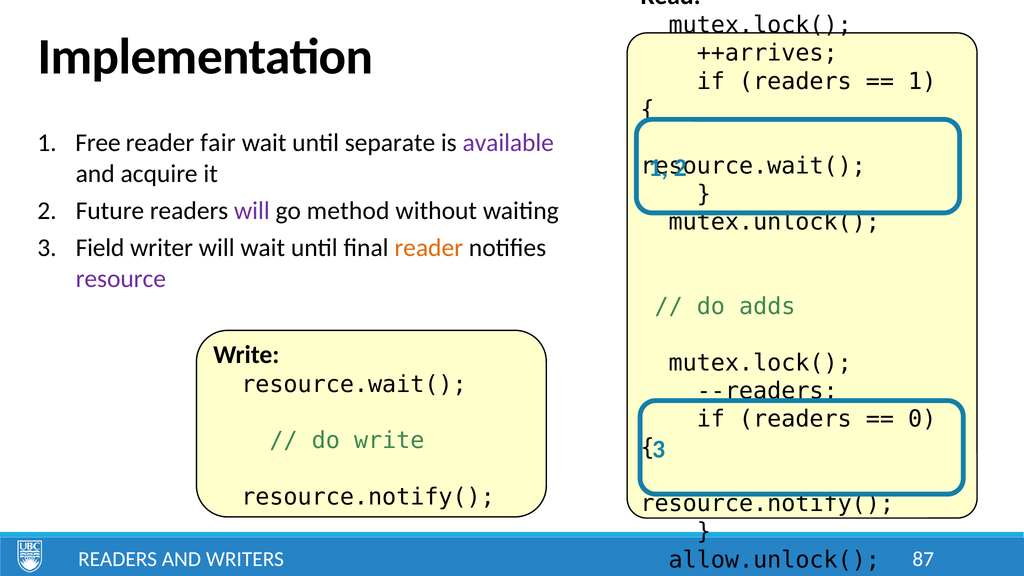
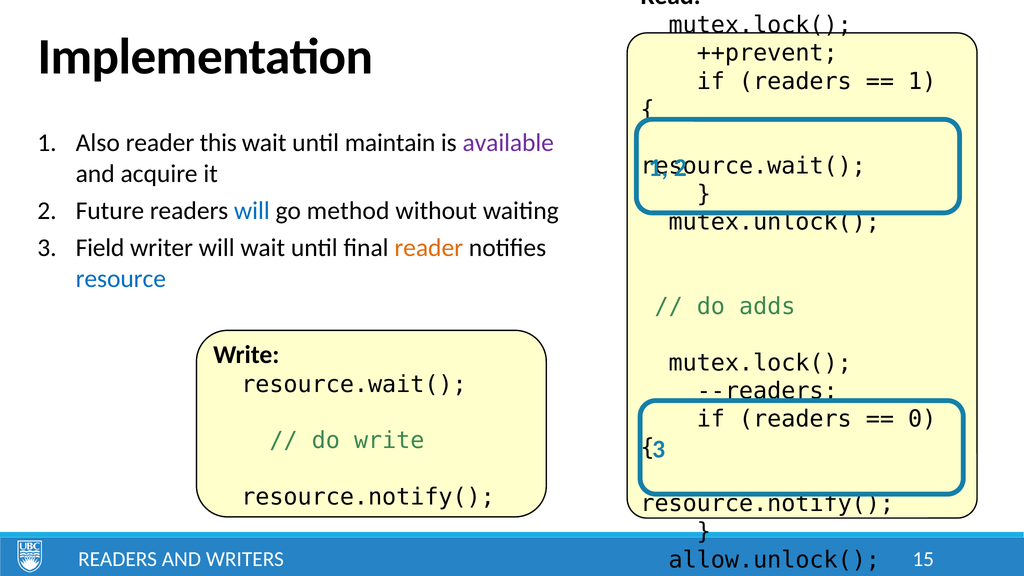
++arrives: ++arrives -> ++prevent (767, 53)
Free: Free -> Also (98, 143)
fair: fair -> this (218, 143)
separate: separate -> maintain (390, 143)
will colour: purple -> blue (252, 211)
resource colour: purple -> blue (121, 279)
87: 87 -> 15 (923, 559)
